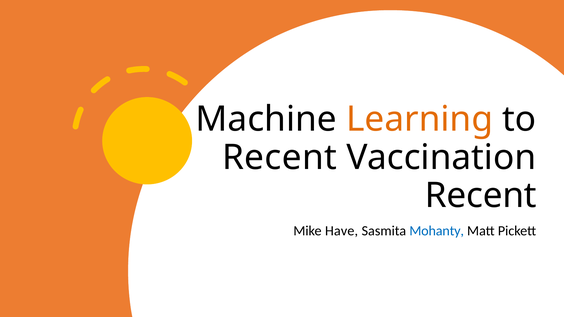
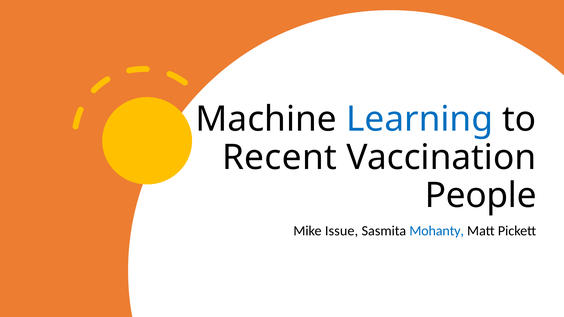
Learning colour: orange -> blue (420, 119)
Recent: Recent -> People (481, 196)
Have: Have -> Issue (342, 231)
